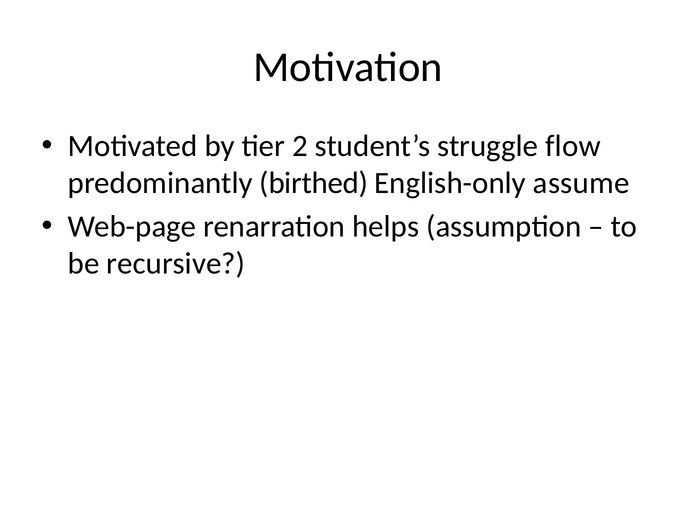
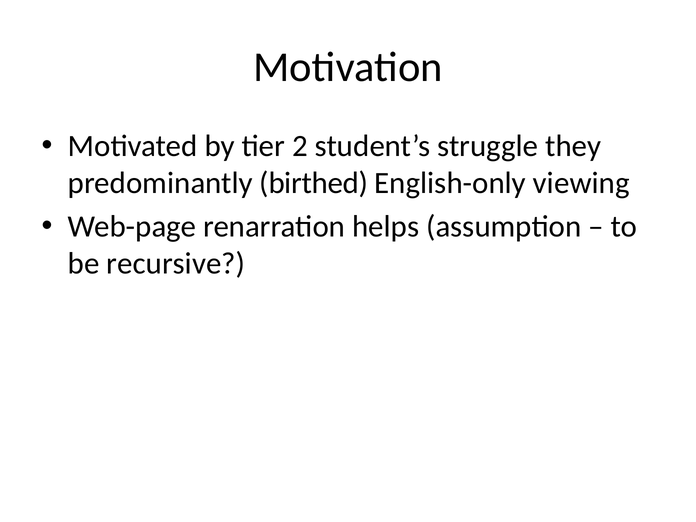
flow: flow -> they (573, 146)
assume: assume -> viewing (581, 183)
